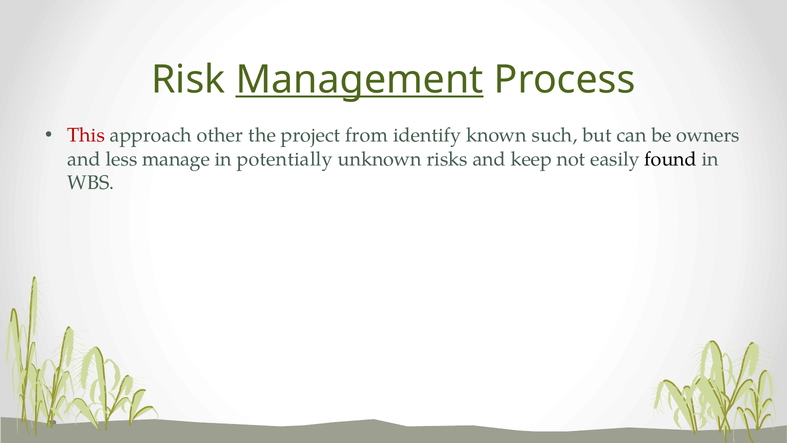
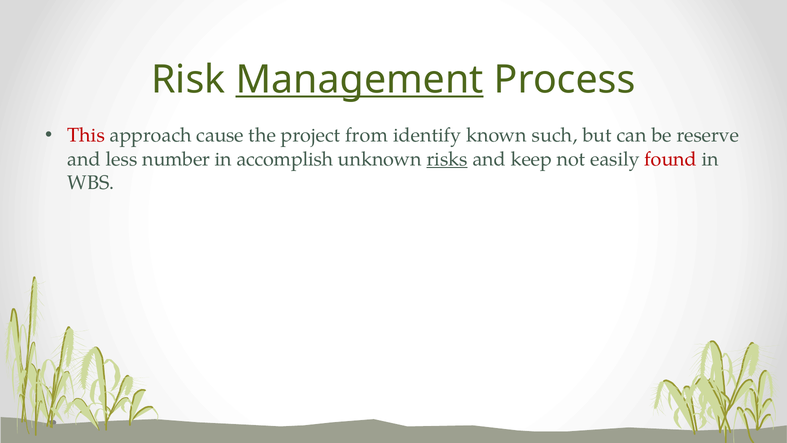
other: other -> cause (220, 135)
owners: owners -> reserve (708, 135)
manage: manage -> number (176, 159)
potentially: potentially -> accomplish (285, 159)
risks underline: none -> present (447, 159)
found colour: black -> red (671, 159)
